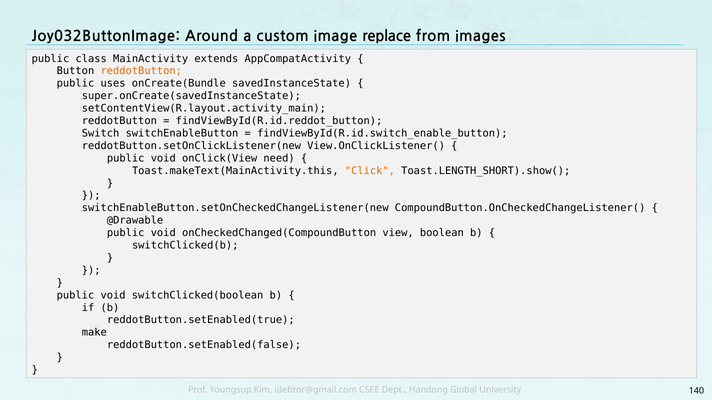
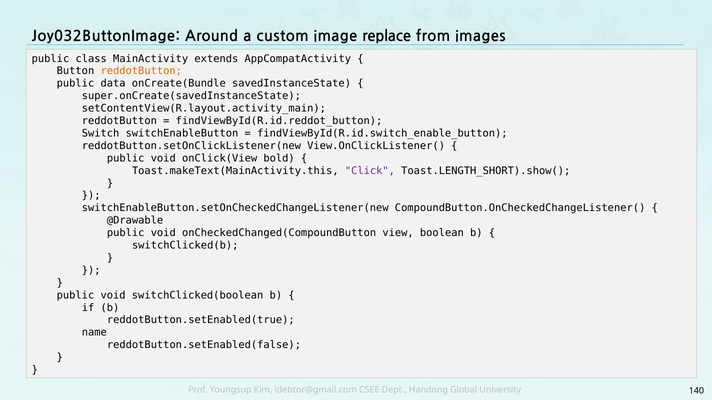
uses: uses -> data (113, 84)
need: need -> bold (279, 158)
Click colour: orange -> purple (370, 171)
make: make -> name (94, 333)
